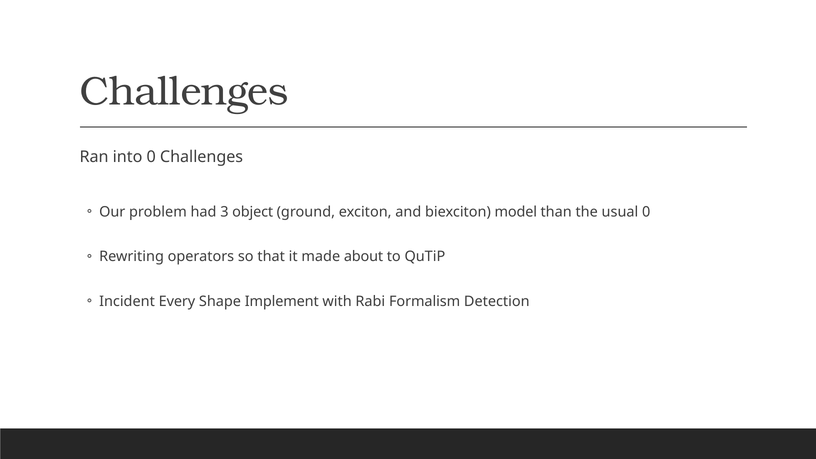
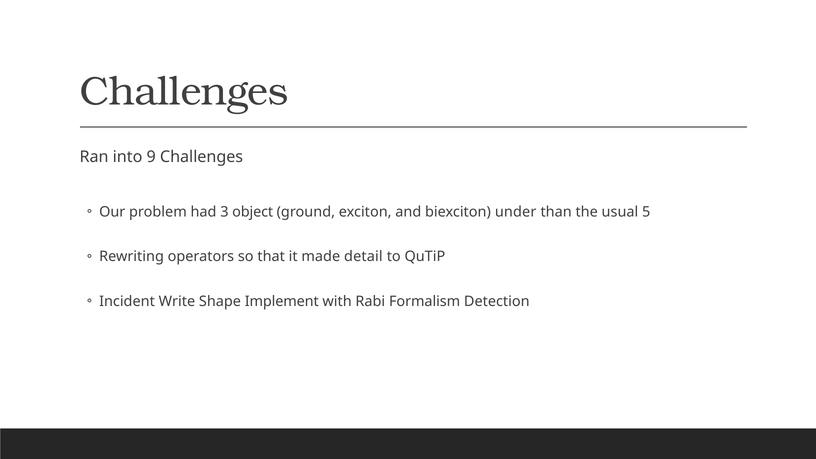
into 0: 0 -> 9 (151, 157)
model: model -> under (516, 212)
usual 0: 0 -> 5 (646, 212)
about: about -> detail (363, 257)
Every: Every -> Write (177, 302)
